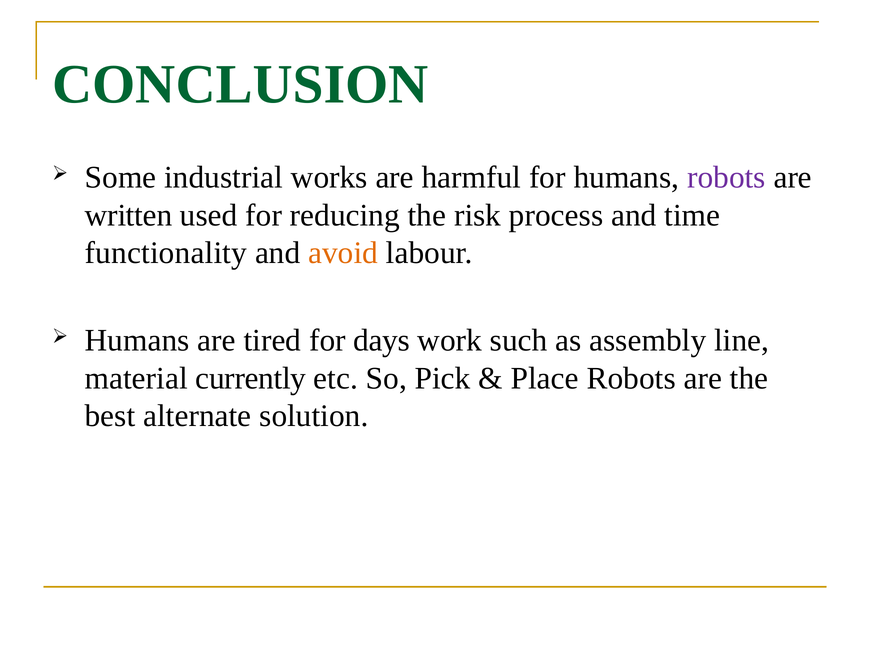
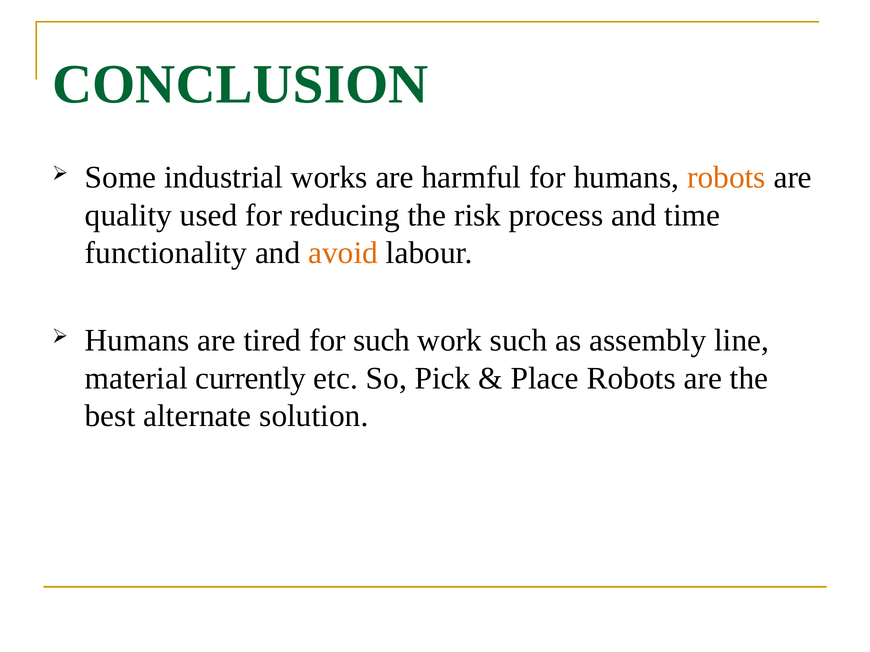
robots colour: purple -> orange (726, 178)
written: written -> quality (128, 215)
for days: days -> such (382, 341)
